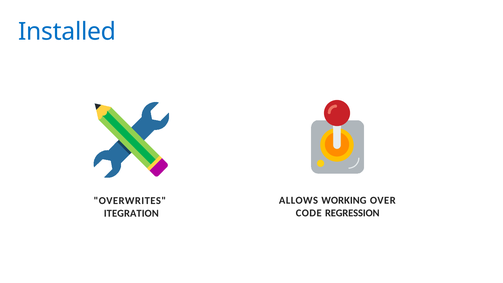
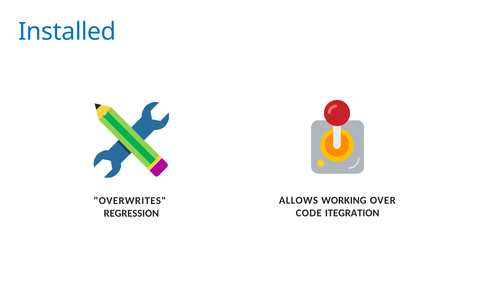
REGRESSION: REGRESSION -> ITEGRATION (352, 213)
ITEGRATION: ITEGRATION -> REGRESSION (131, 213)
